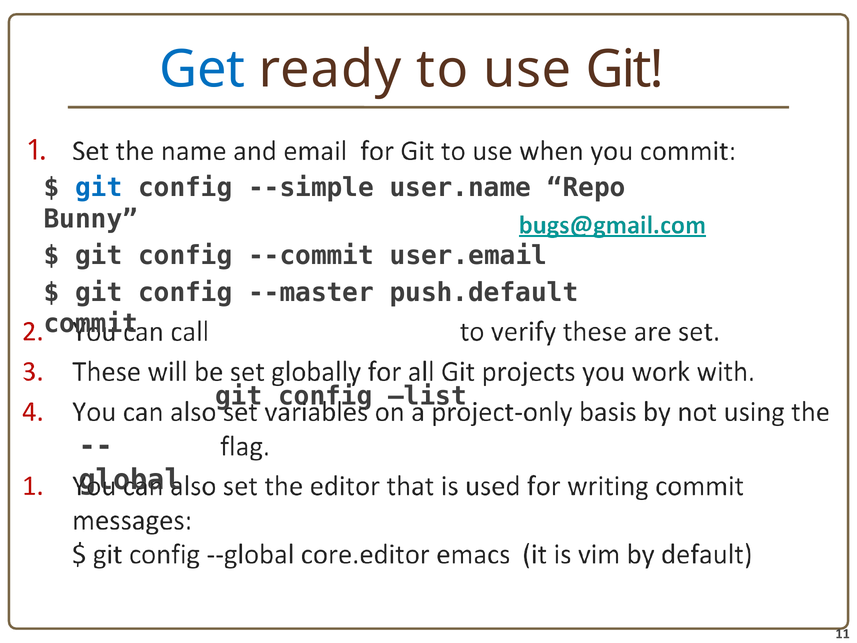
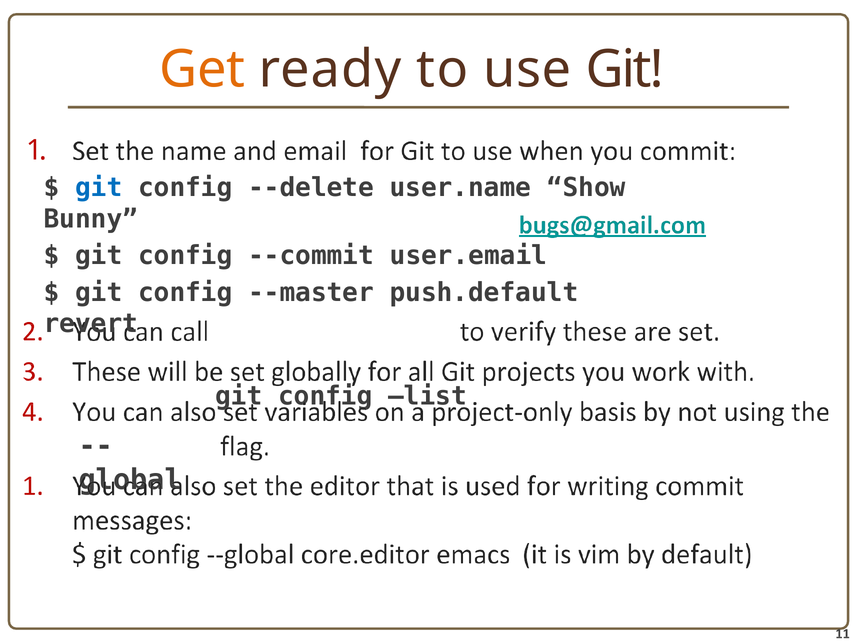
Get colour: blue -> orange (202, 70)
--simple: --simple -> --delete (311, 188)
Repo: Repo -> Show (586, 188)
commit: commit -> revert (91, 324)
